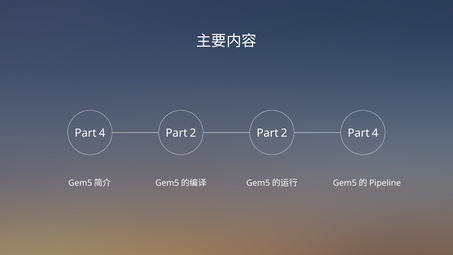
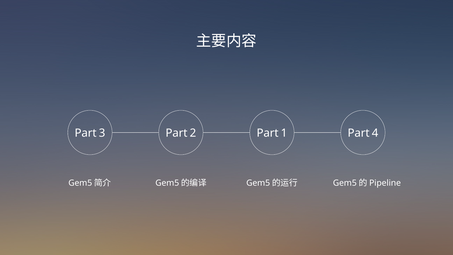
4: 4 -> 3 (102, 133)
2 Part 2: 2 -> 1 (284, 133)
